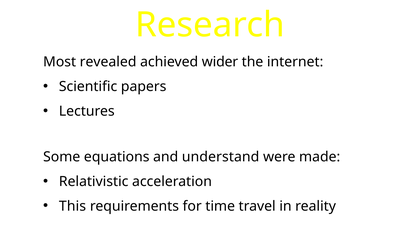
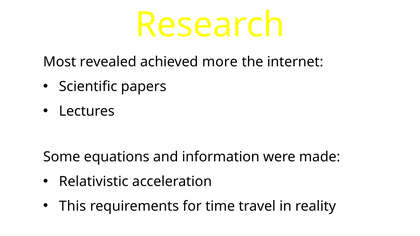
wider: wider -> more (220, 62)
understand: understand -> information (221, 157)
